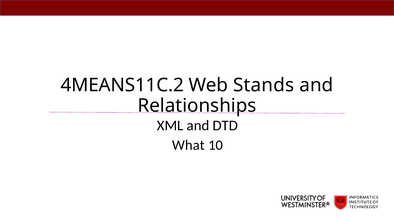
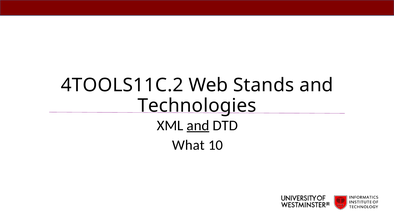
4MEANS11C.2: 4MEANS11C.2 -> 4TOOLS11C.2 (122, 85)
Relationships: Relationships -> Technologies (197, 106)
and underline: none -> present (198, 126)
